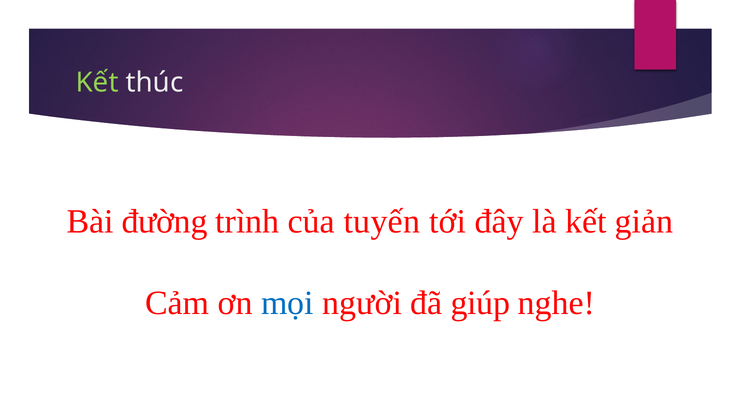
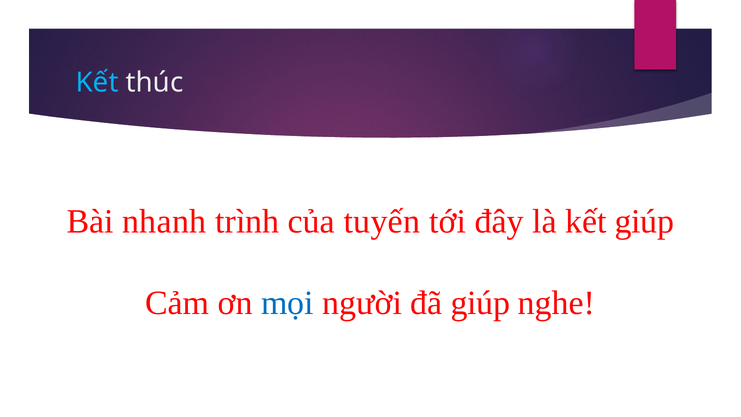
Kết colour: light green -> light blue (97, 83)
đường: đường -> nhanh (164, 221)
kết giản: giản -> giúp (644, 221)
